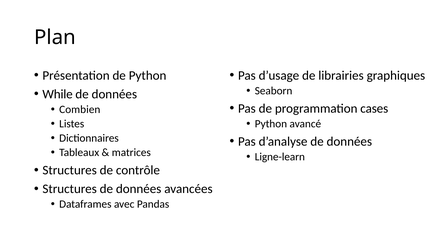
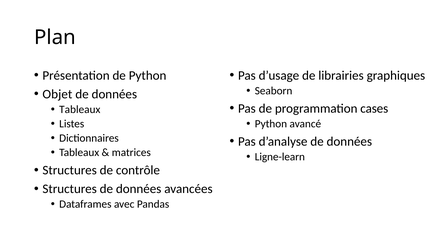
While: While -> Objet (57, 94)
Combien: Combien -> Tableaux (80, 110)
